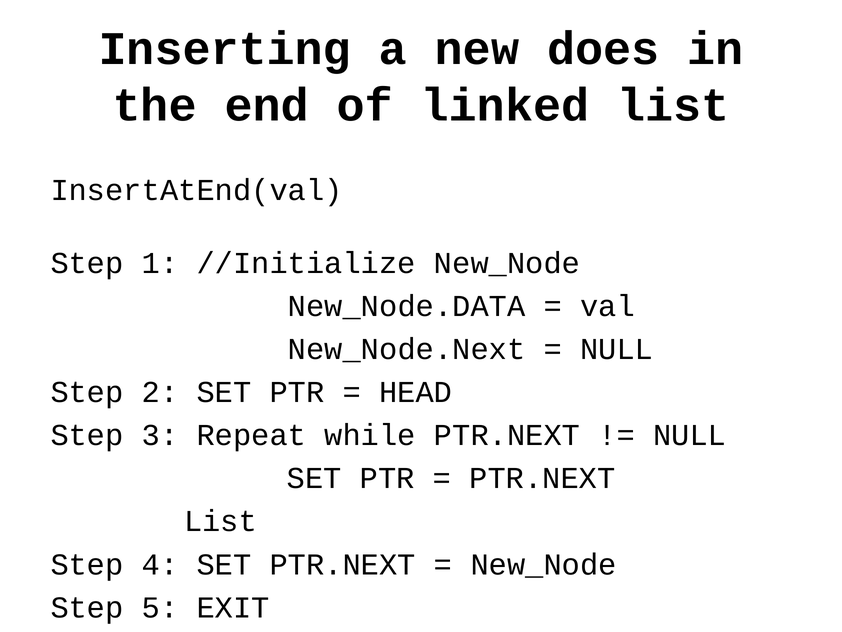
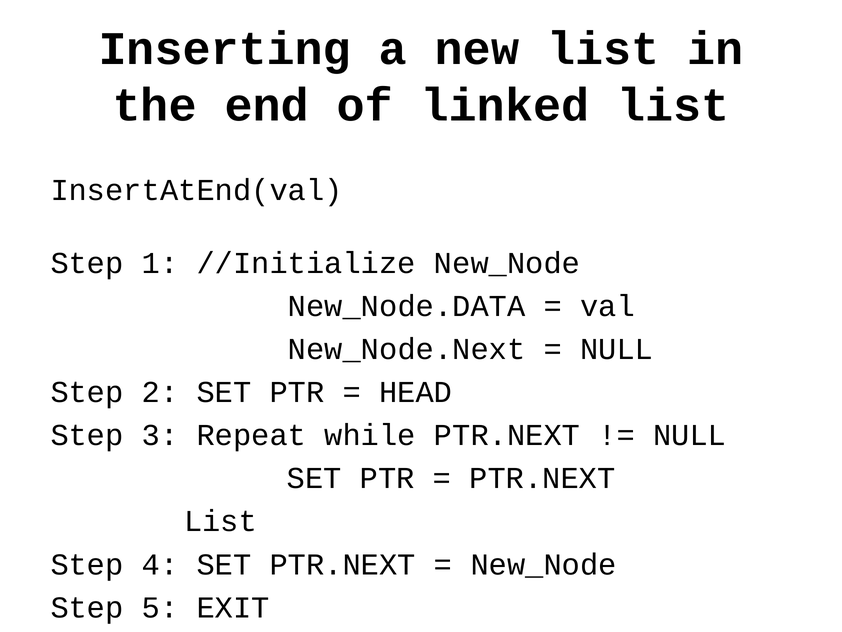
new does: does -> list (603, 49)
